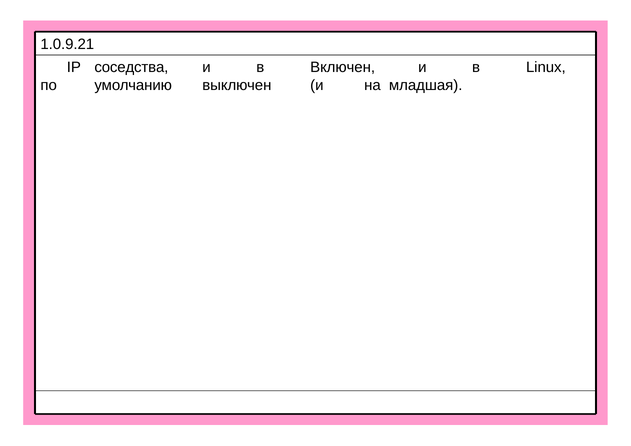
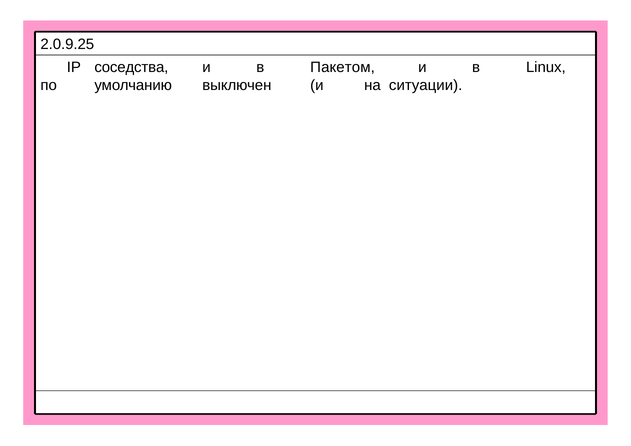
1.0.9.21: 1.0.9.21 -> 2.0.9.25 (67, 44)
Включен: Включен -> Пакетом (343, 67)
младшая: младшая -> ситуации (426, 85)
